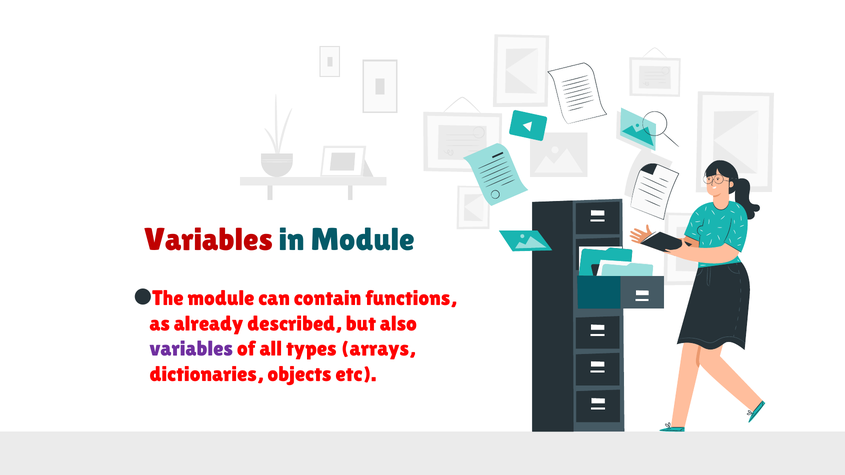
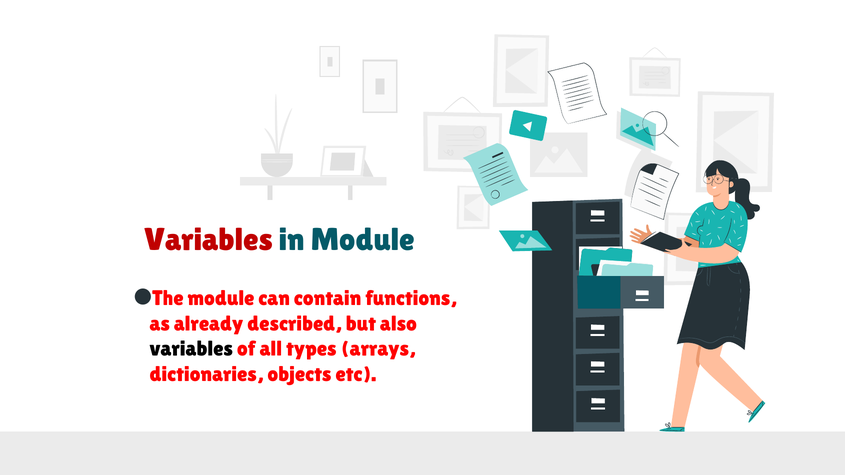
variables colour: purple -> black (191, 349)
